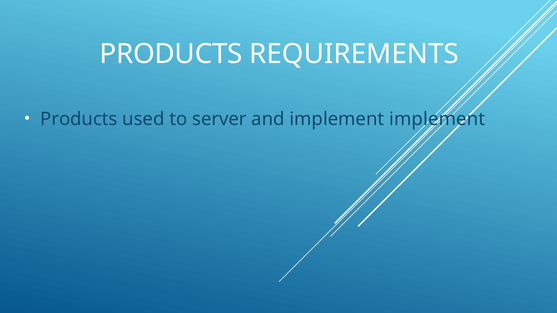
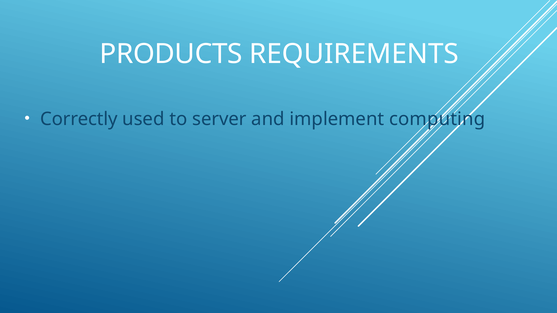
Products: Products -> Correctly (79, 119)
implement implement: implement -> computing (437, 119)
